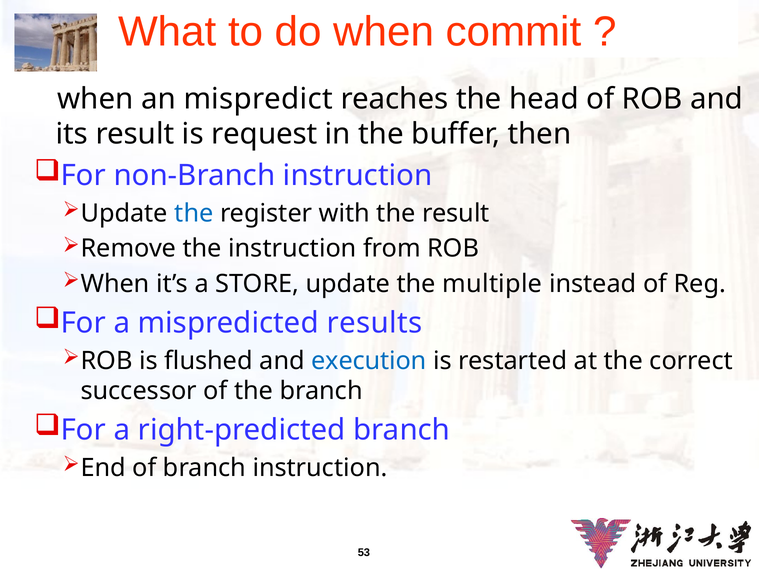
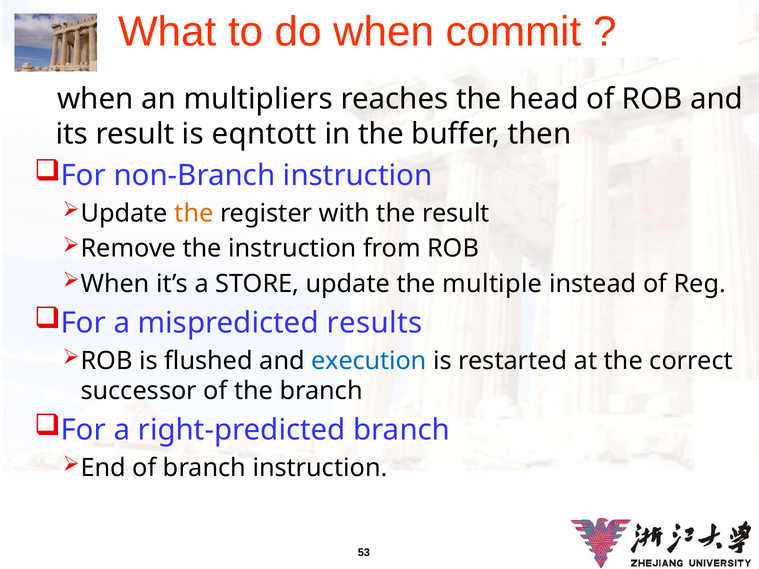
mispredict: mispredict -> multipliers (258, 99)
request: request -> eqntott (264, 134)
the colour: blue -> orange (194, 213)
